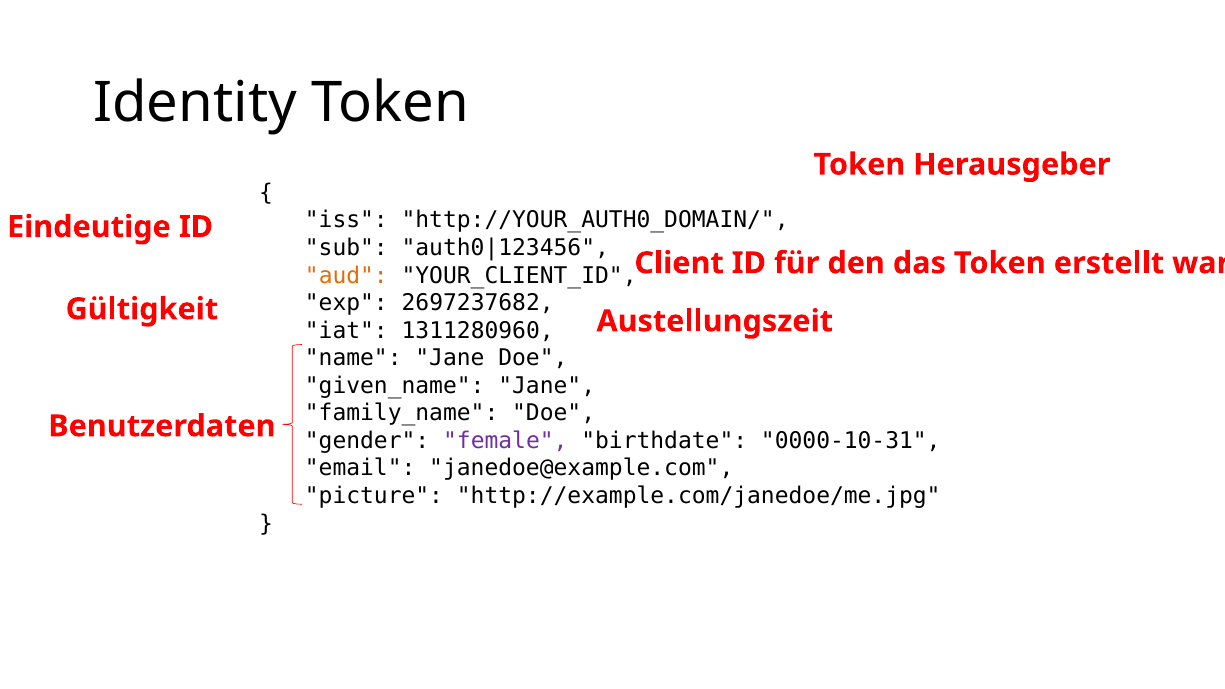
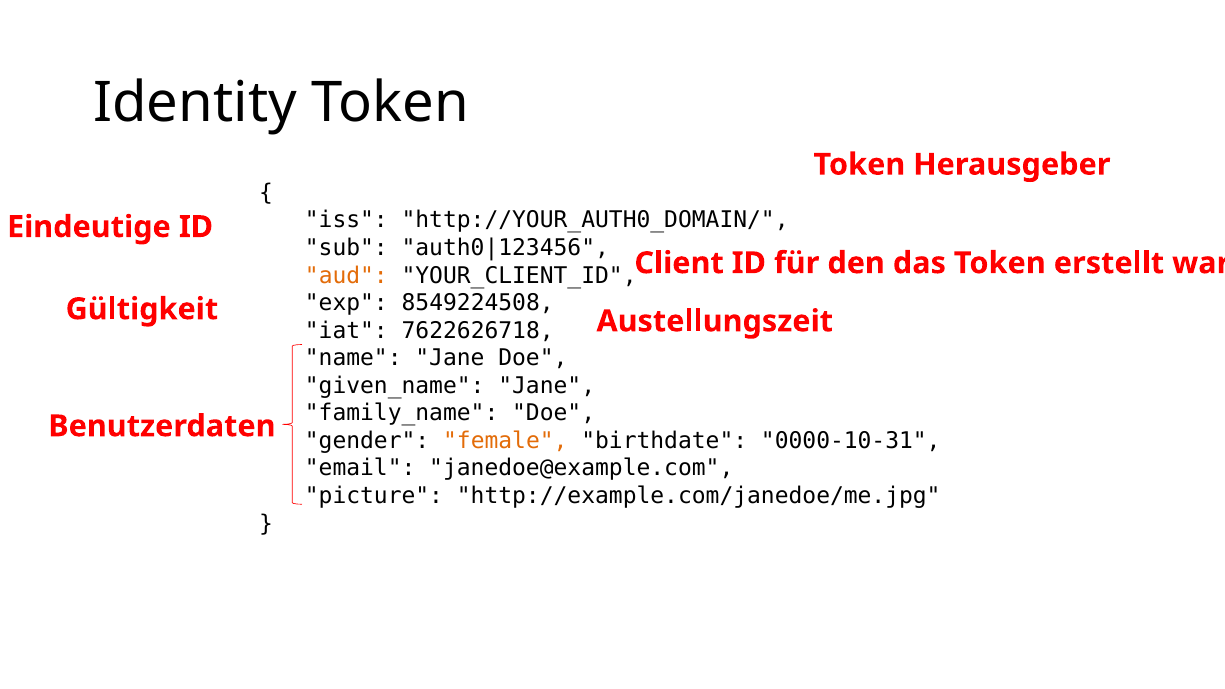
2697237682: 2697237682 -> 8549224508 (478, 303)
1311280960: 1311280960 -> 7622626718 (478, 331)
female colour: purple -> orange (505, 441)
